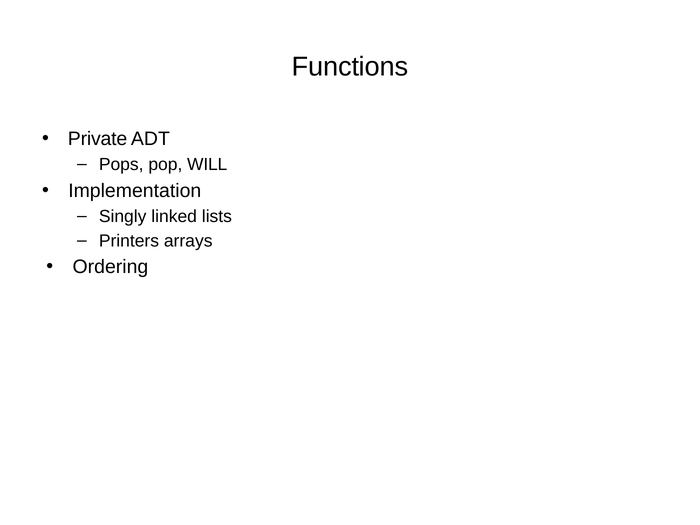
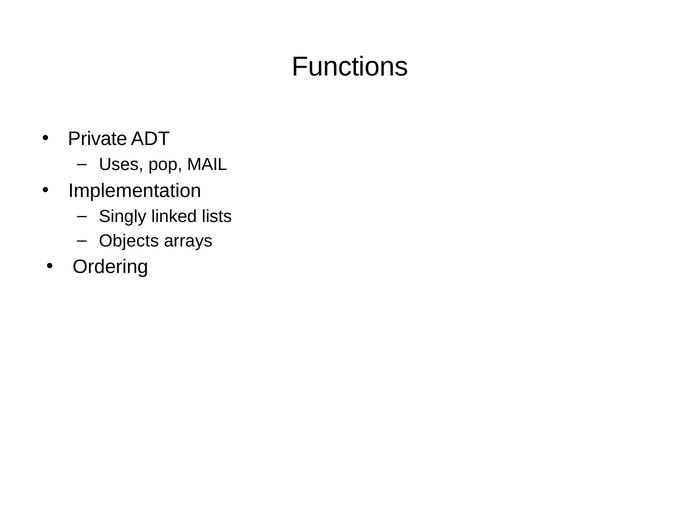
Pops: Pops -> Uses (121, 165)
WILL: WILL -> MAIL (207, 165)
Printers: Printers -> Objects (129, 241)
